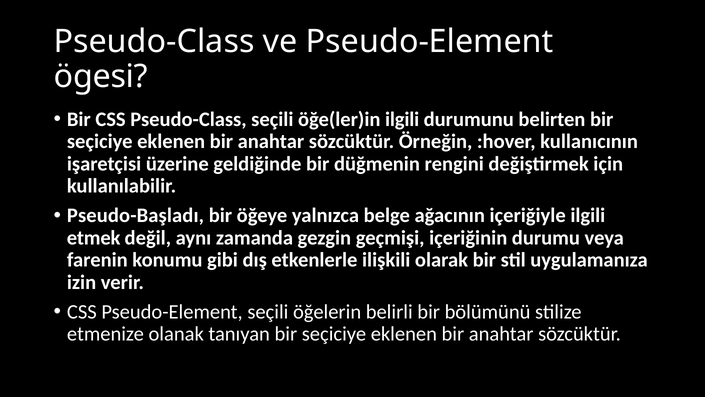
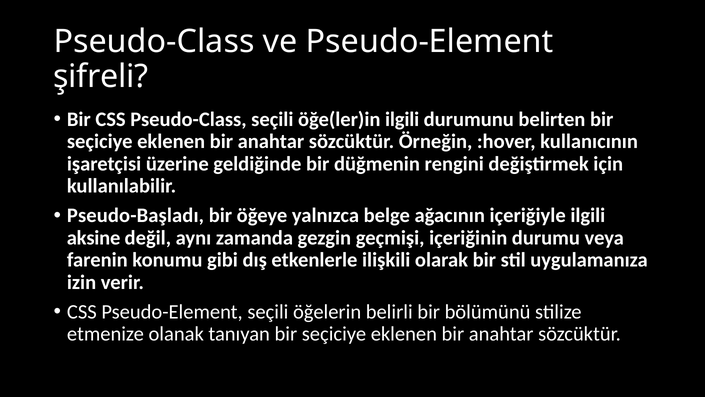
ögesi: ögesi -> şifreli (101, 77)
etmek: etmek -> aksine (94, 238)
